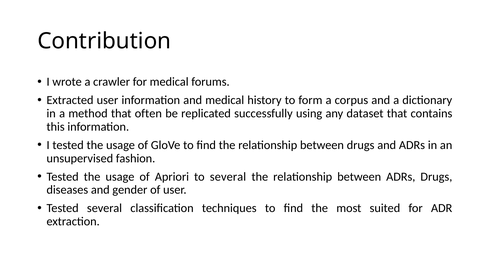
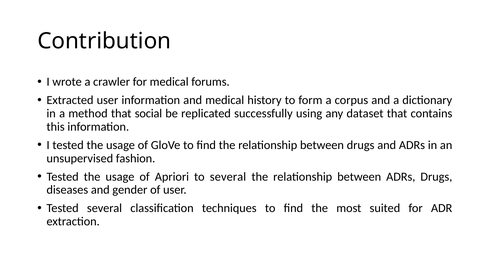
often: often -> social (148, 113)
